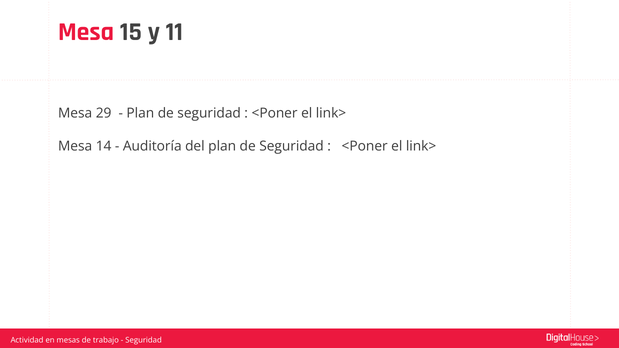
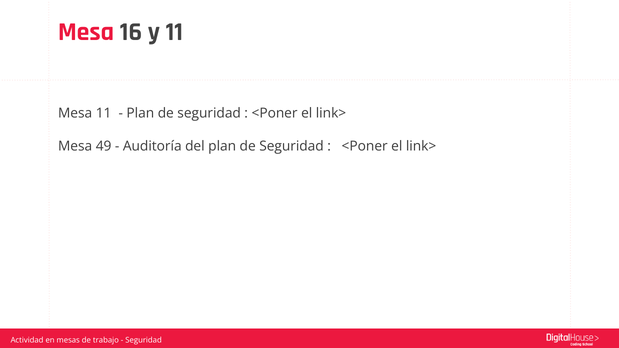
15: 15 -> 16 (131, 32)
Mesa 29: 29 -> 11 (104, 113)
14: 14 -> 49 (104, 146)
